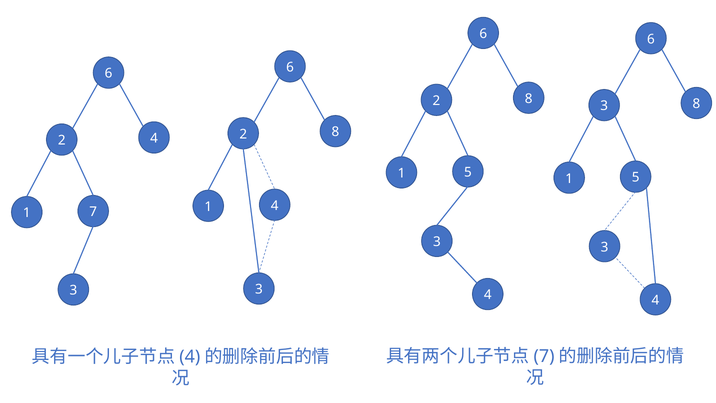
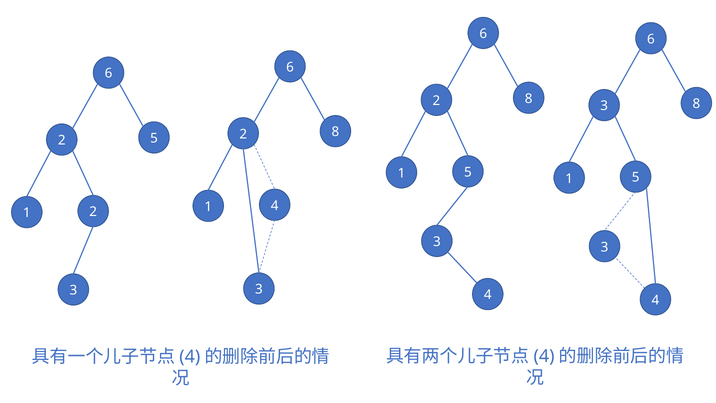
2 4: 4 -> 5 (154, 138)
1 7: 7 -> 2 (93, 212)
7: 7 -> 4 (544, 356)
